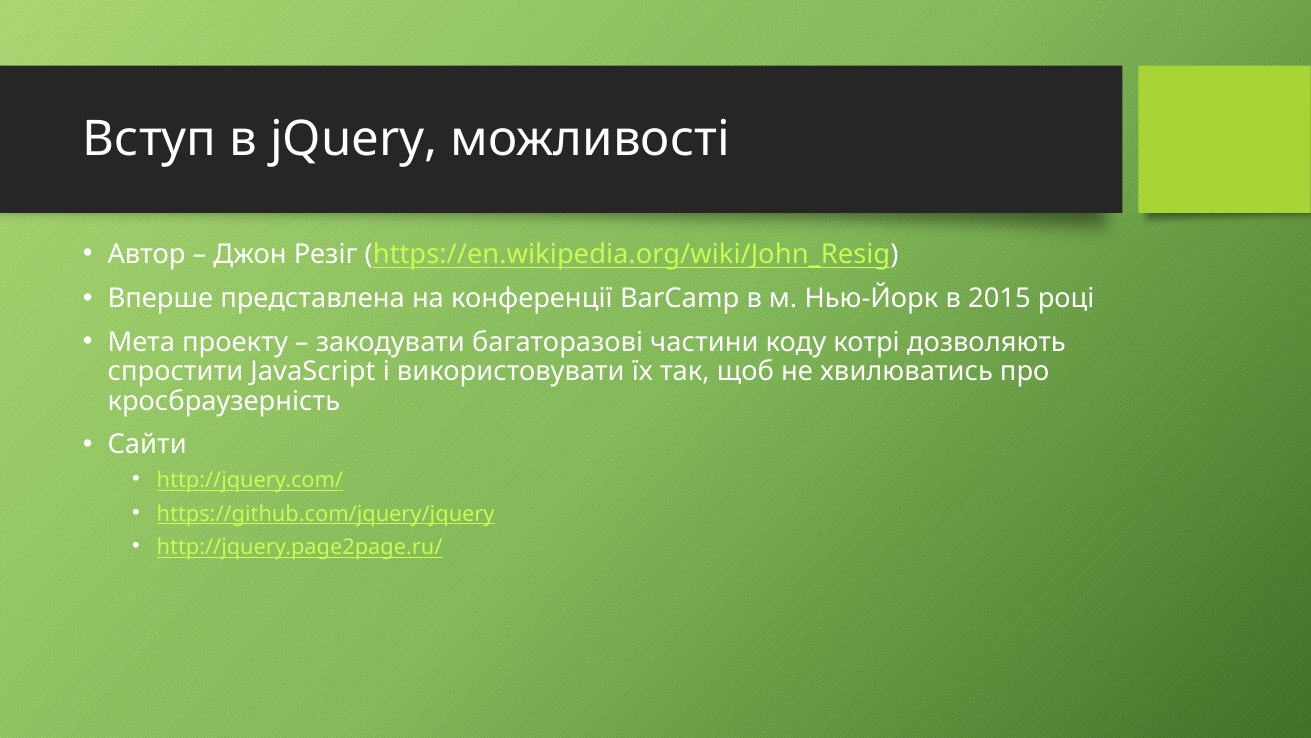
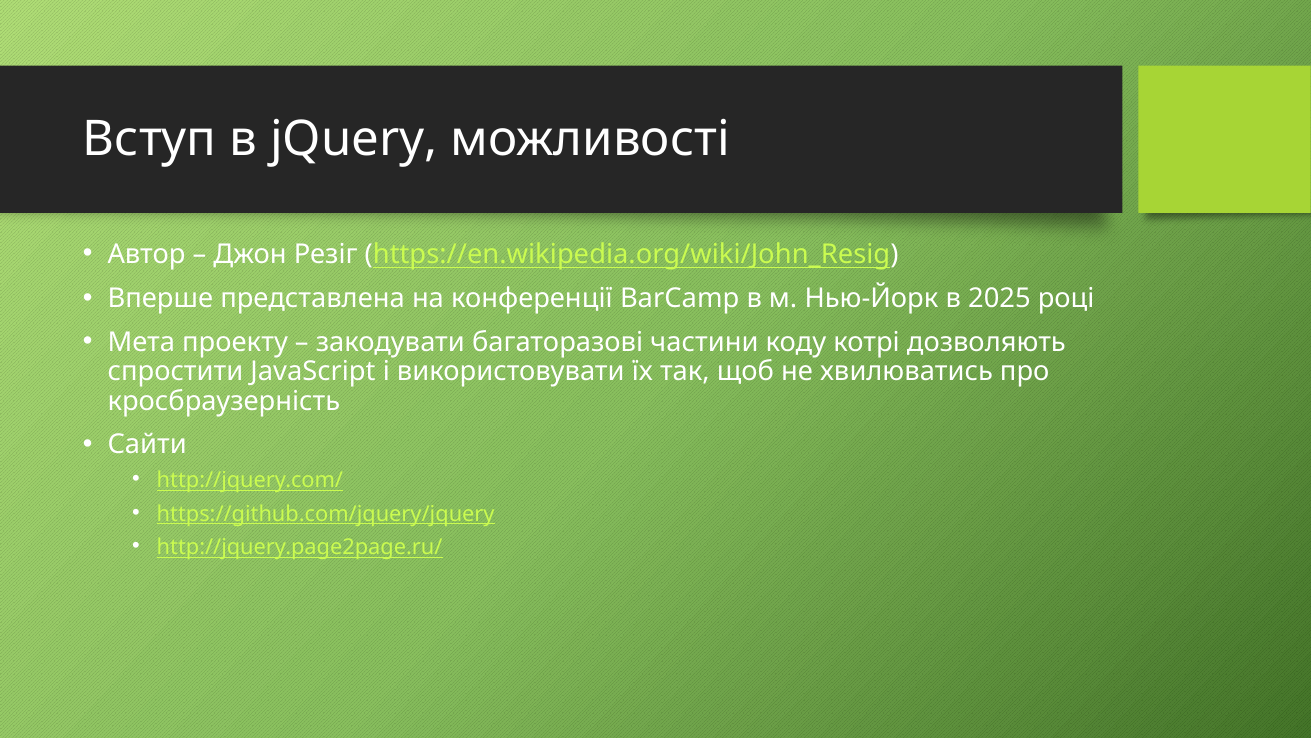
2015: 2015 -> 2025 (999, 299)
